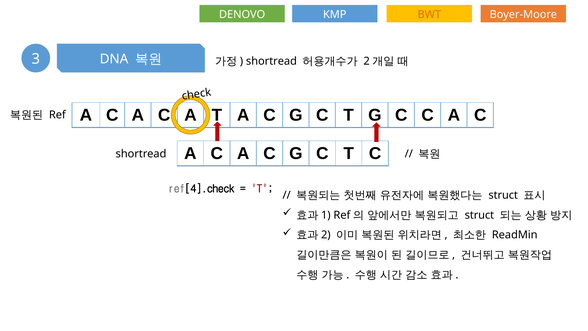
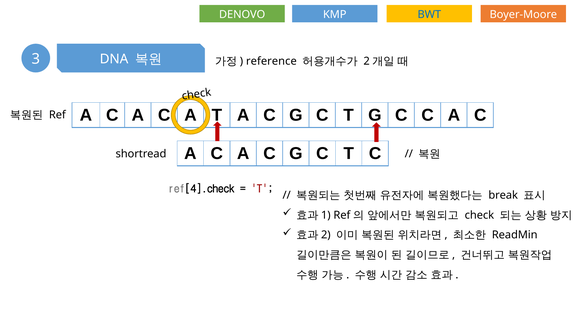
BWT colour: orange -> blue (429, 14)
shortread: shortread -> reference (271, 61)
struct: struct -> break (503, 195)
struct: struct -> check (479, 215)
